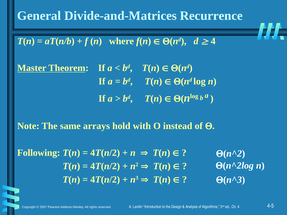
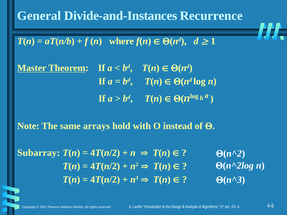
Divide-and-Matrices: Divide-and-Matrices -> Divide-and-Instances (121, 16)
4: 4 -> 1 (213, 41)
Following: Following -> Subarray (39, 153)
